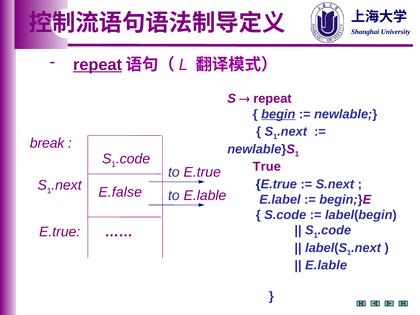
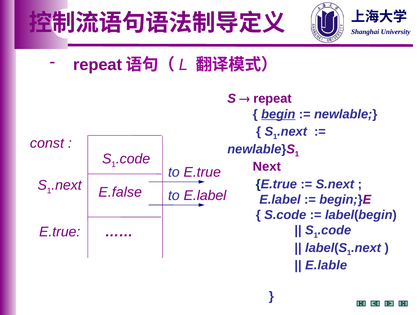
repeat underline: present -> none (98, 65)
break: break -> const (47, 143)
True: True -> Next (267, 167)
to E.lable: E.lable -> E.label (205, 195)
